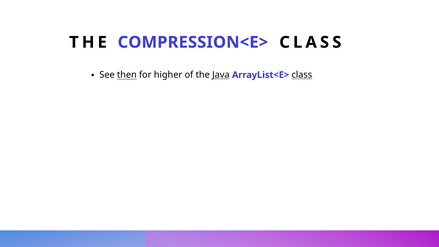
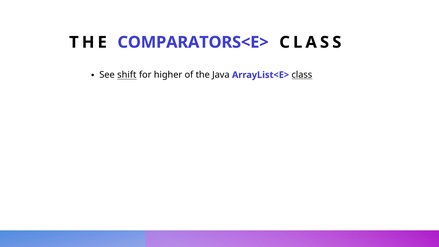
COMPRESSION<E>: COMPRESSION<E> -> COMPARATORS<E> (193, 42)
then: then -> shift (127, 75)
Java underline: present -> none (221, 75)
